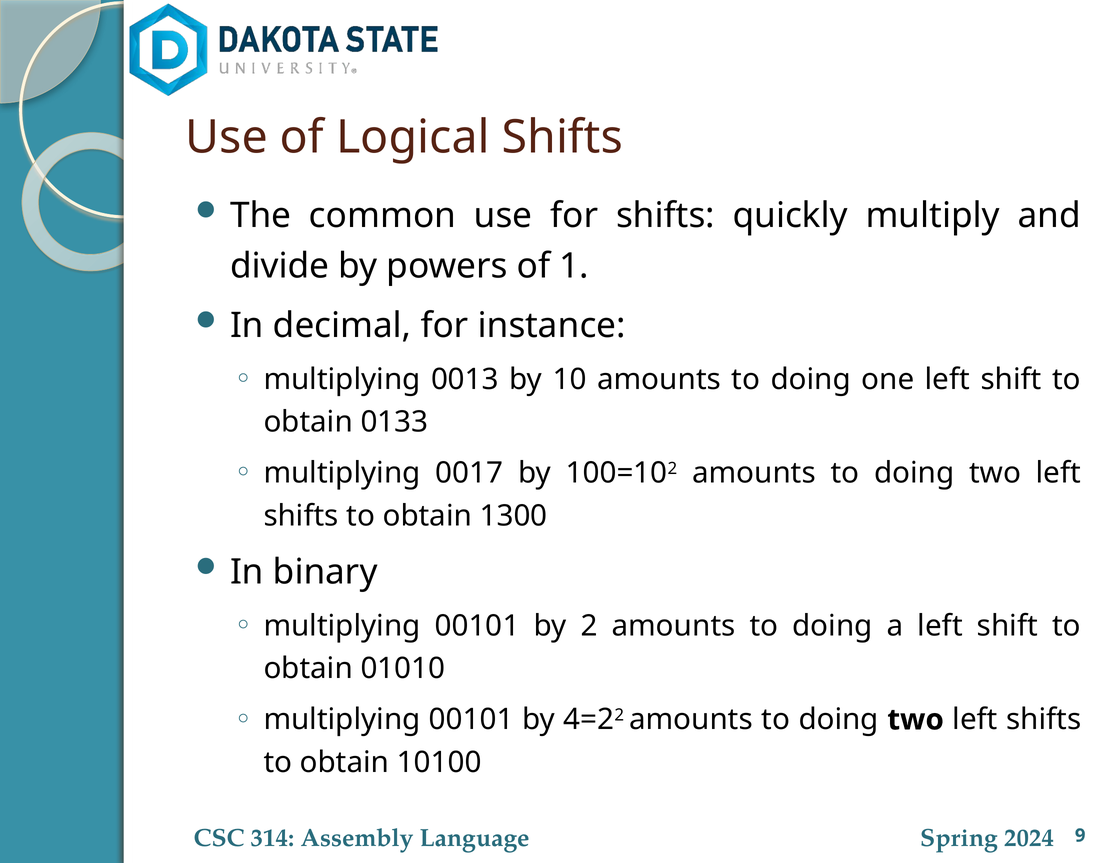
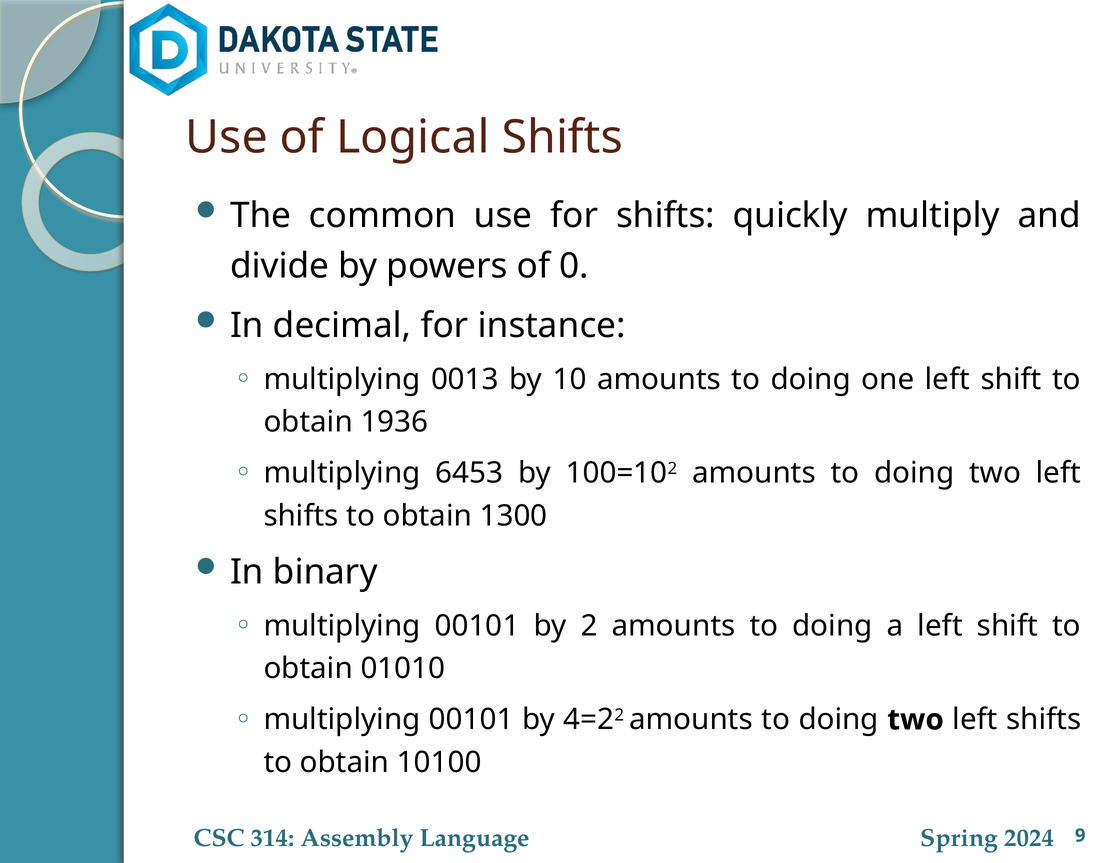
1: 1 -> 0 (574, 266)
0133: 0133 -> 1936 (394, 422)
0017: 0017 -> 6453 (469, 473)
